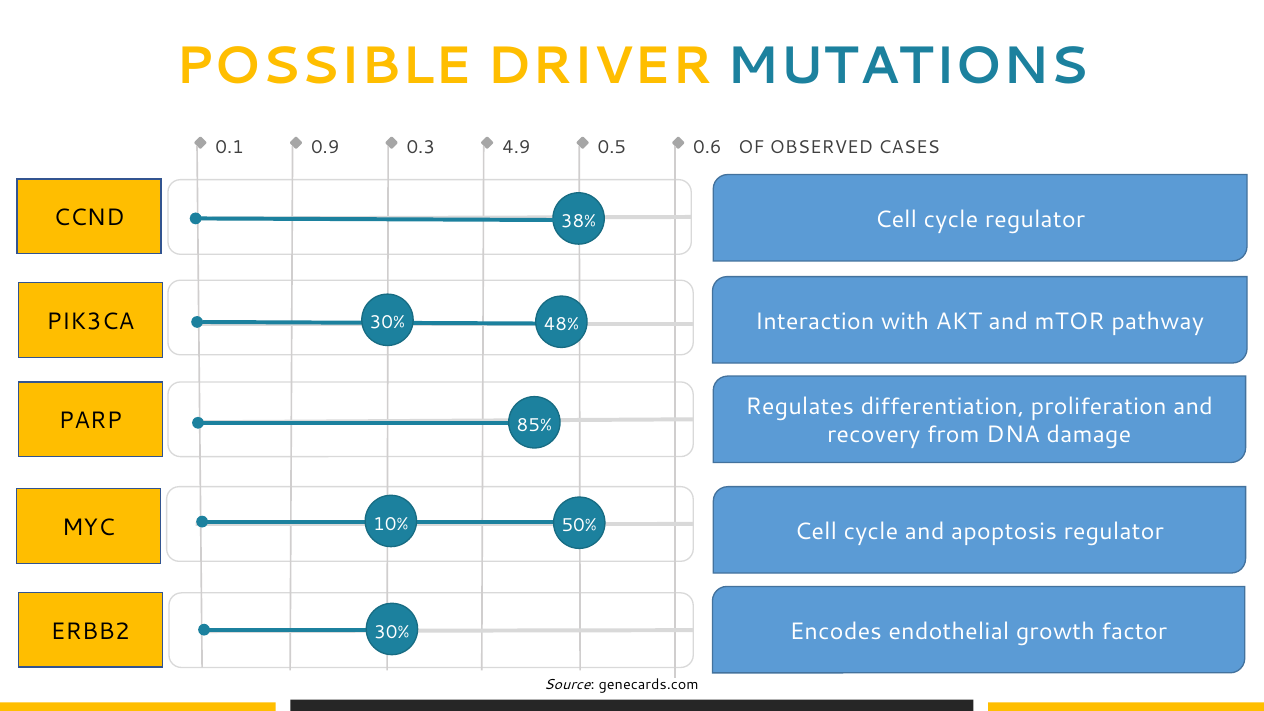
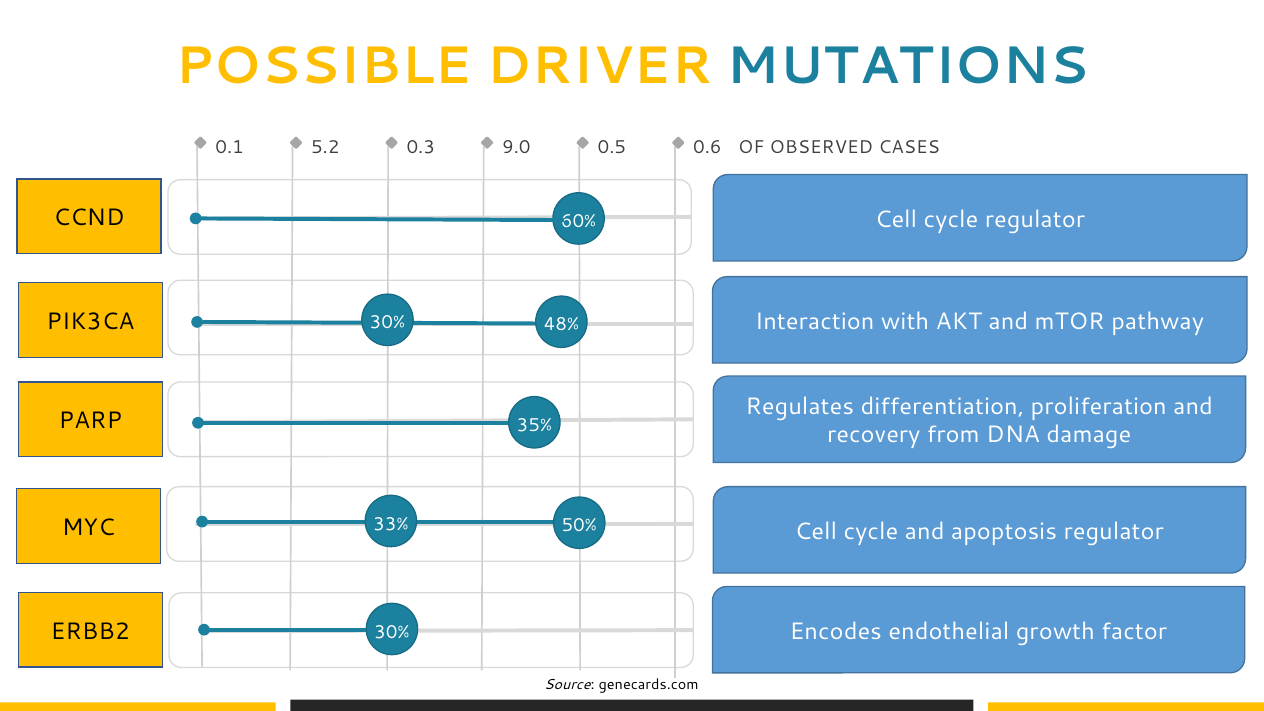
0.9: 0.9 -> 5.2 (325, 147)
4.9: 4.9 -> 9.0 (516, 147)
38%: 38% -> 60% (579, 221)
85%: 85% -> 35% (534, 425)
10%: 10% -> 33% (391, 524)
